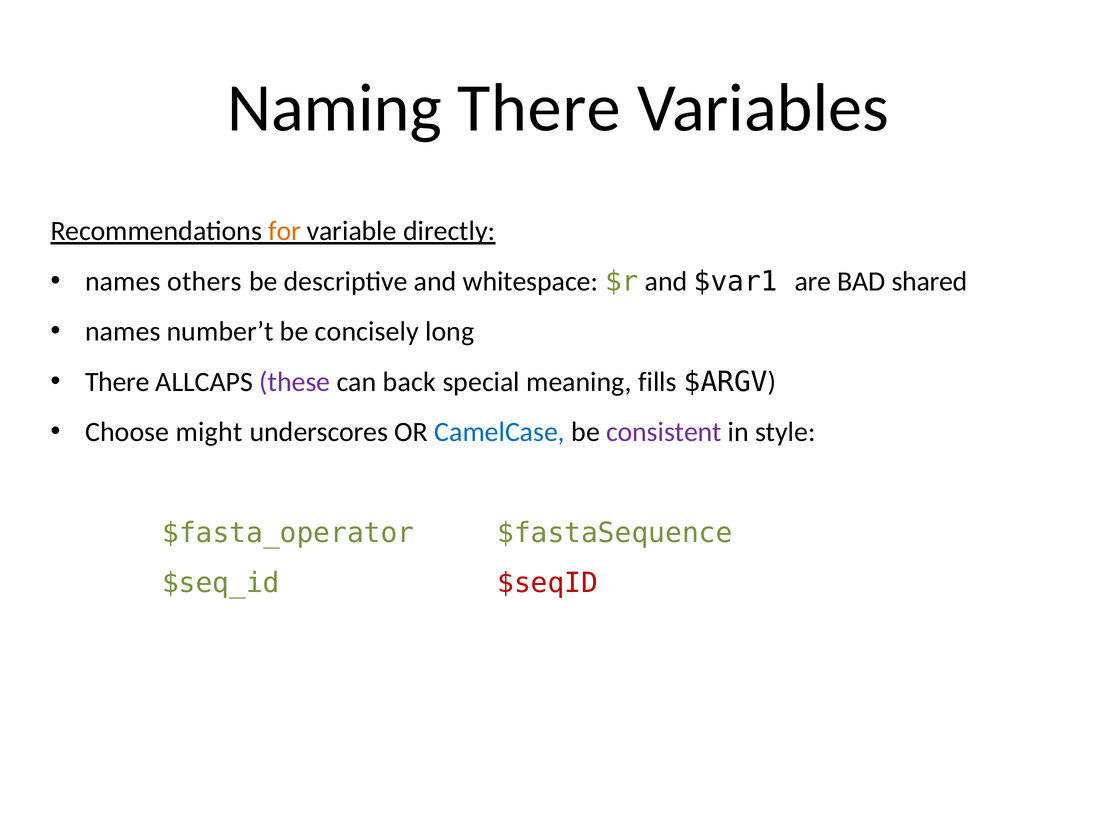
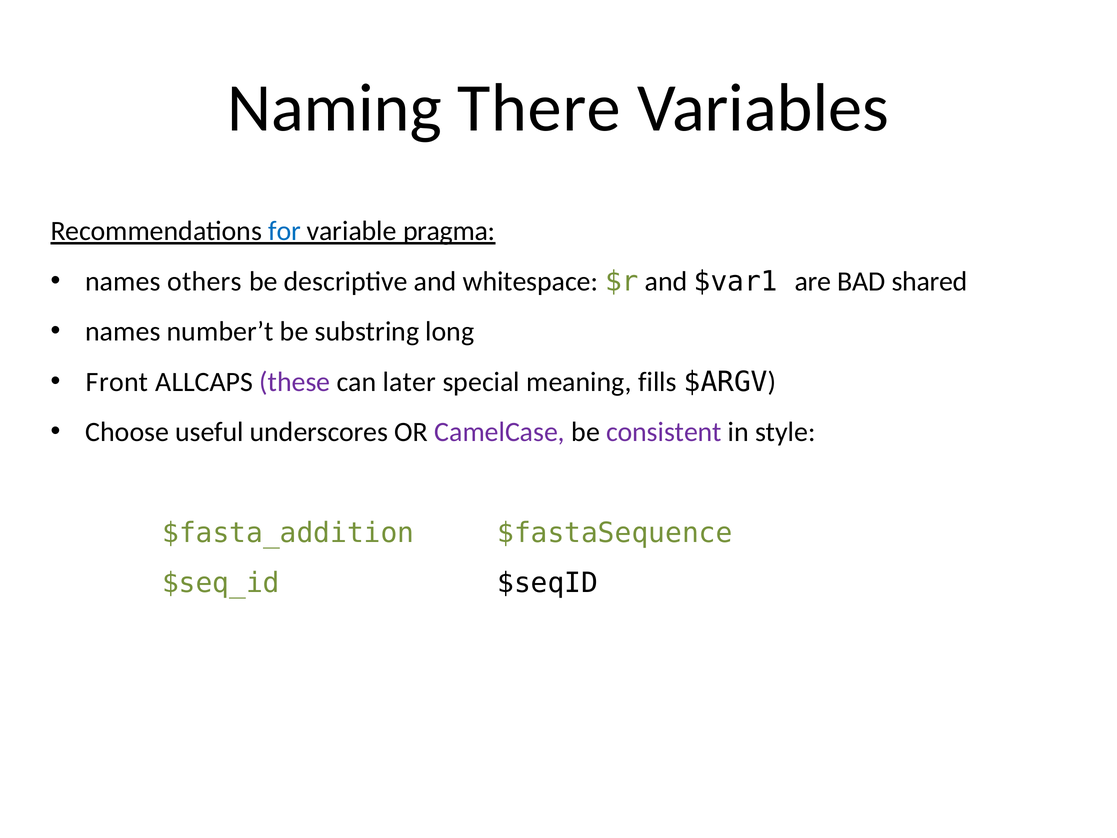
for colour: orange -> blue (285, 231)
directly: directly -> pragma (449, 231)
concisely: concisely -> substring (367, 332)
There: There -> Front (117, 382)
back: back -> later (409, 382)
might: might -> useful (209, 432)
CamelCase colour: blue -> purple (500, 432)
$fasta_operator: $fasta_operator -> $fasta_addition (288, 533)
$seqID colour: red -> black (548, 583)
